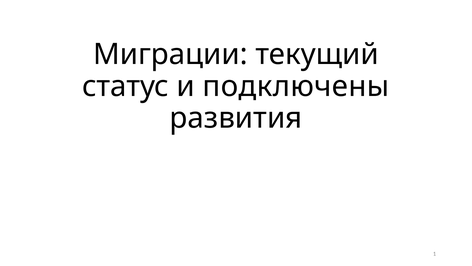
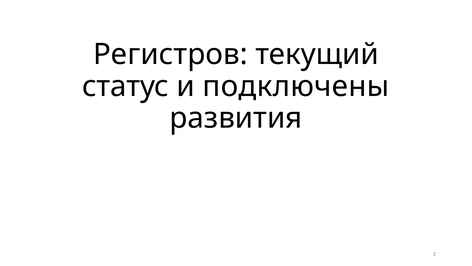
Миграции: Миграции -> Регистров (170, 54)
